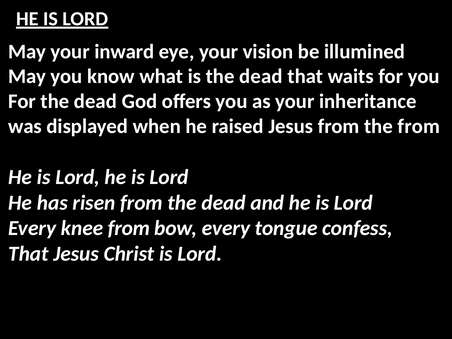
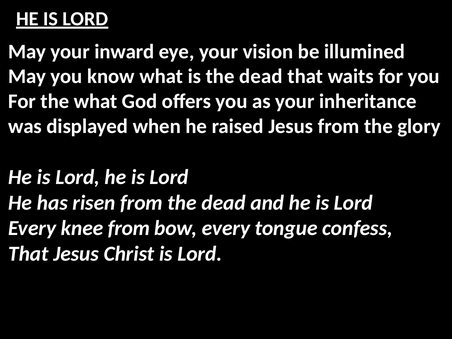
For the dead: dead -> what (96, 101)
the from: from -> glory (419, 126)
